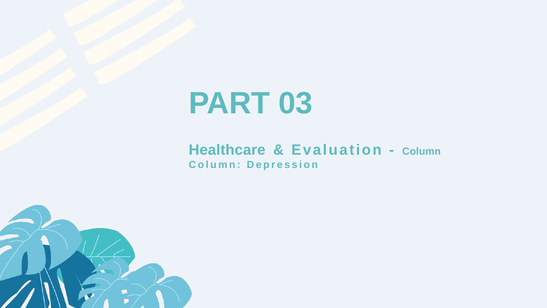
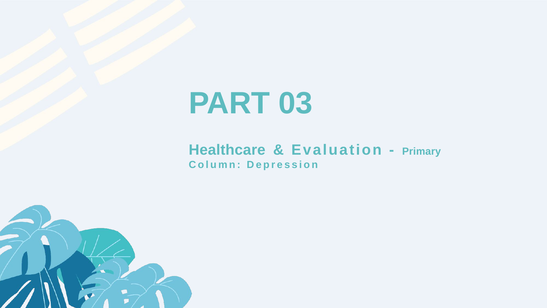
Column: Column -> Primary (422, 151)
